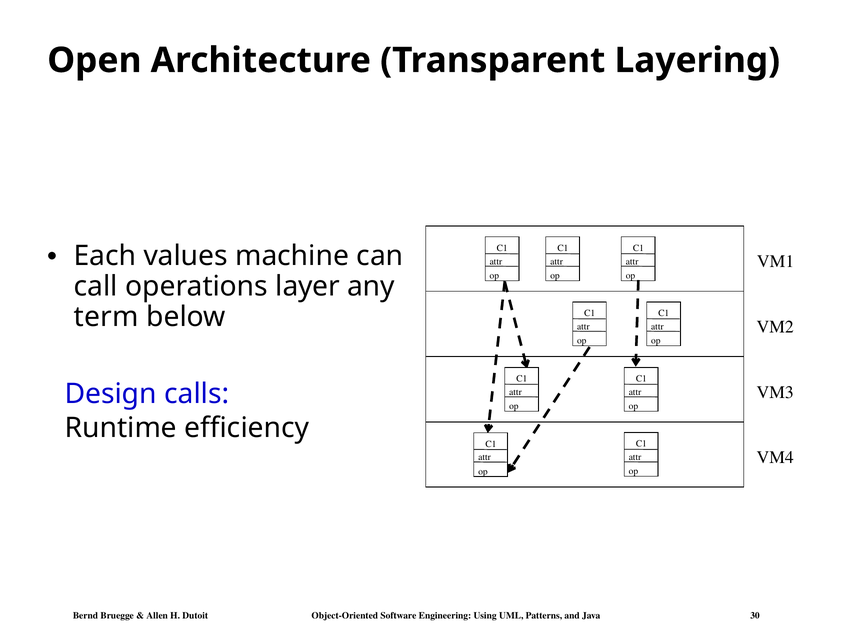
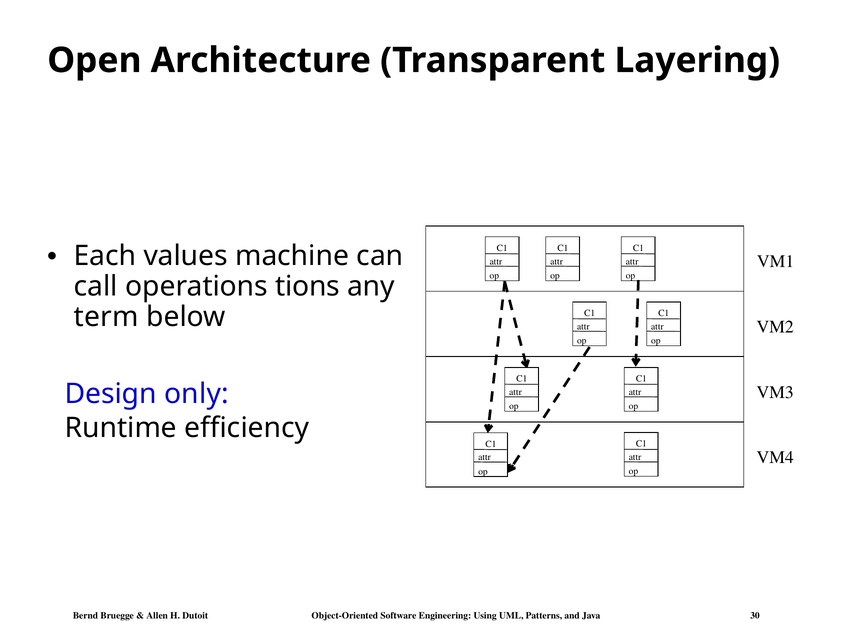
layer: layer -> tions (308, 287)
calls: calls -> only (197, 394)
